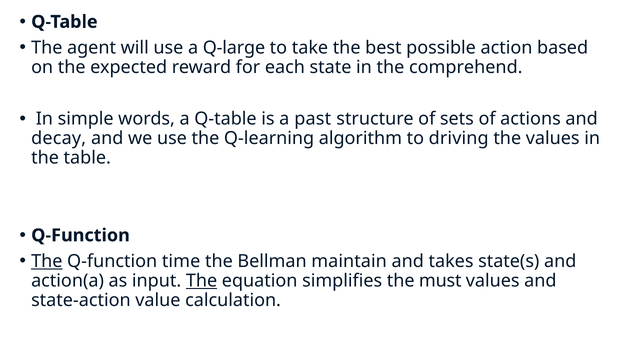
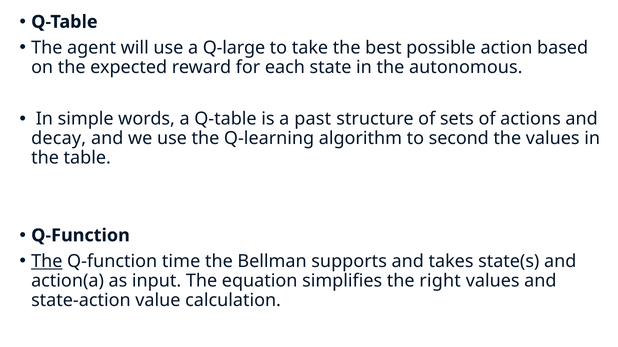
comprehend: comprehend -> autonomous (466, 67)
driving: driving -> second (459, 139)
maintain: maintain -> supports (349, 262)
The underline: present -> none (202, 281)
must: must -> right (440, 281)
